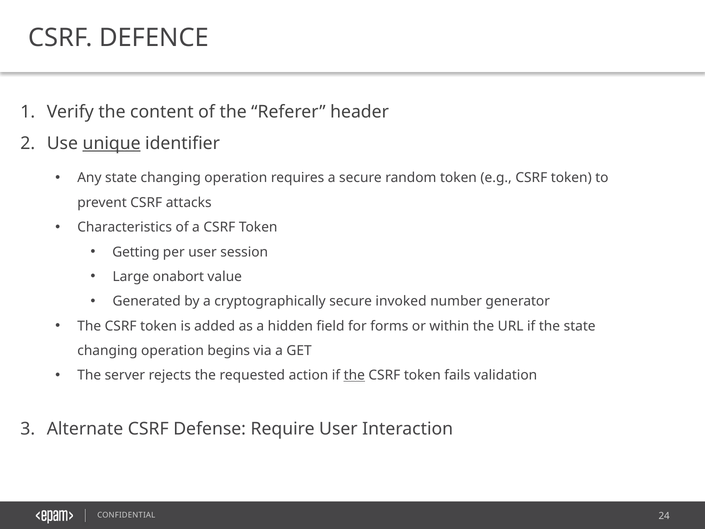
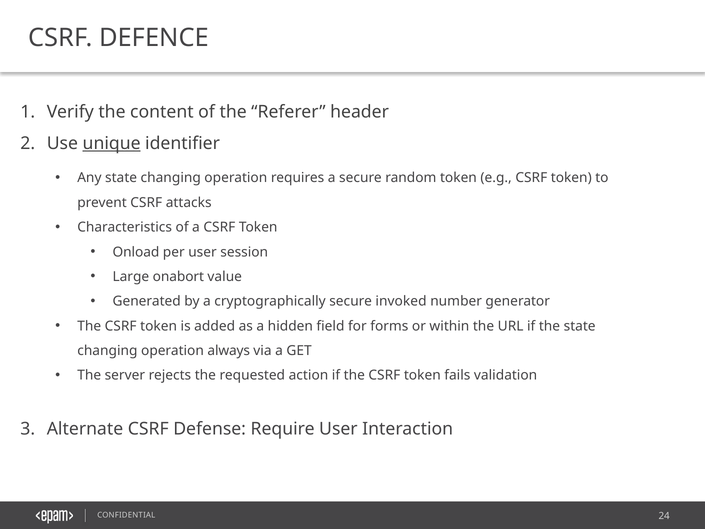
Getting: Getting -> Onload (136, 252)
begins: begins -> always (229, 351)
the underline: present -> none (354, 375)
